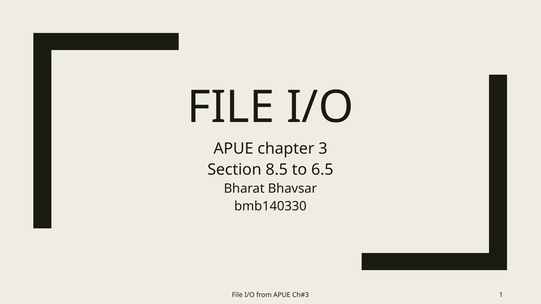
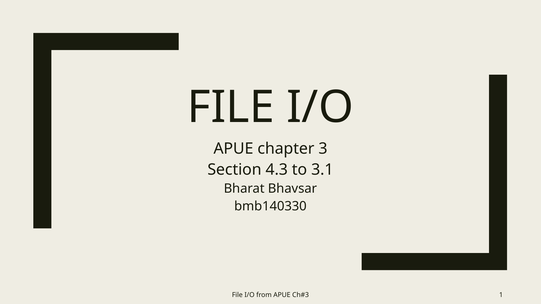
8.5: 8.5 -> 4.3 (277, 170)
6.5: 6.5 -> 3.1 (322, 170)
